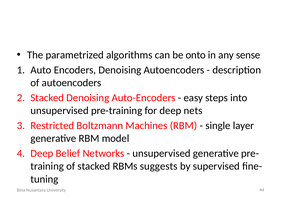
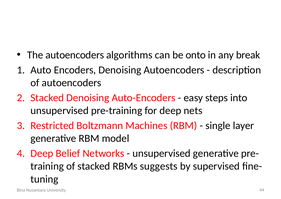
The parametrized: parametrized -> autoencoders (75, 55)
sense: sense -> break (248, 55)
